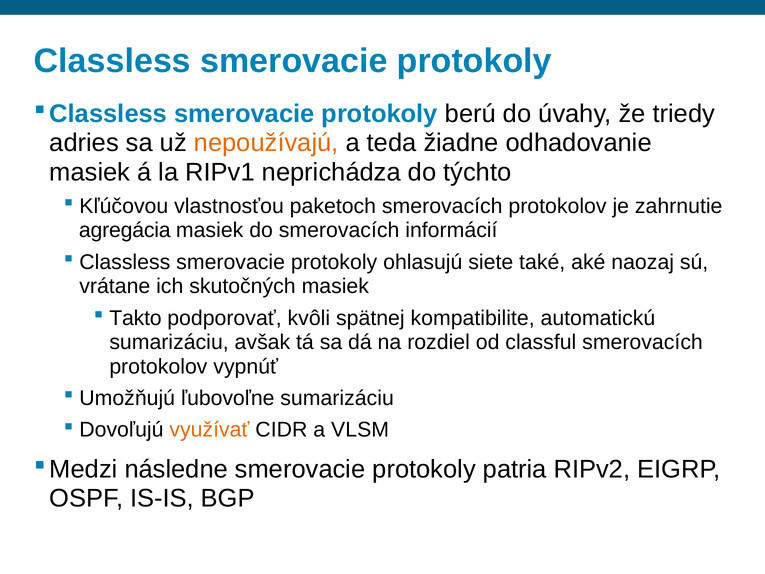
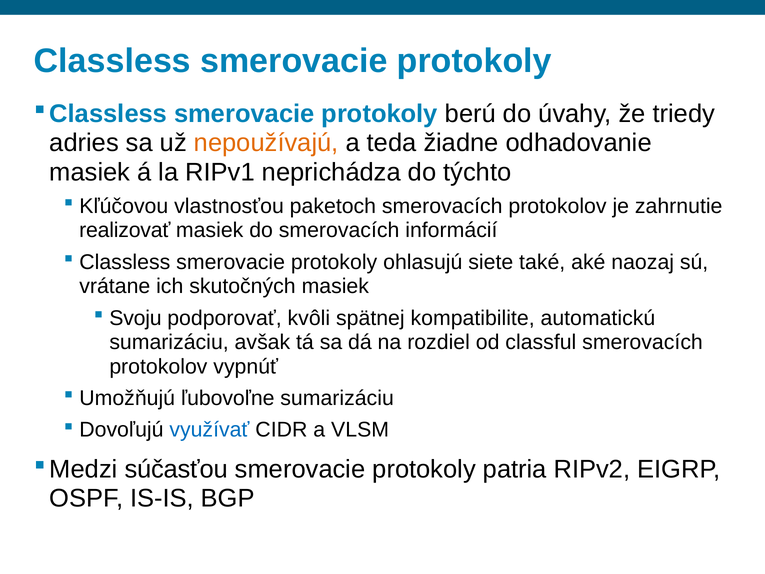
agregácia: agregácia -> realizovať (125, 230)
Takto: Takto -> Svoju (136, 318)
využívať colour: orange -> blue (209, 430)
následne: následne -> súčasťou (176, 469)
